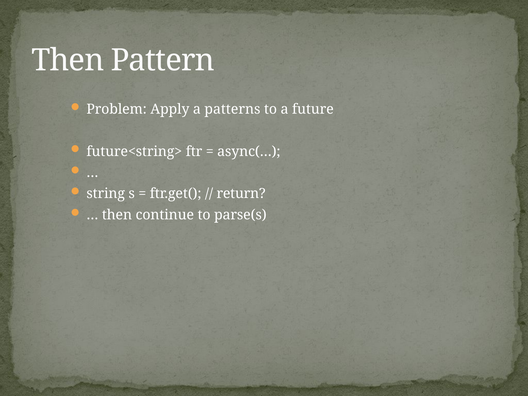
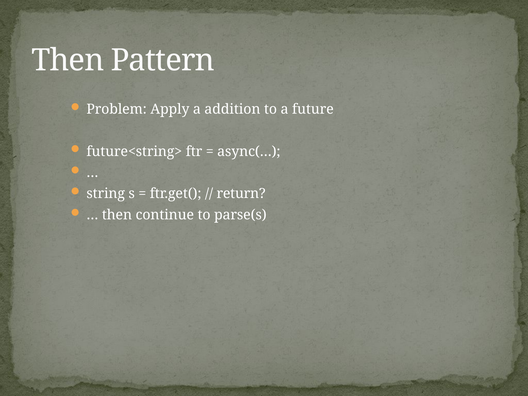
patterns: patterns -> addition (232, 109)
